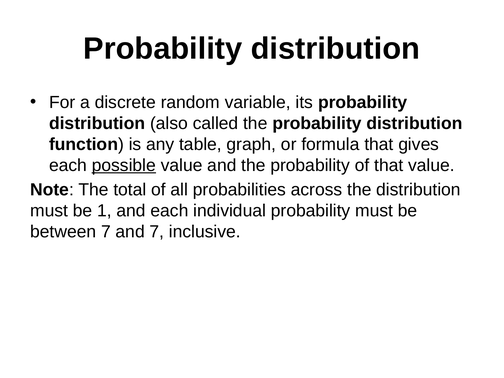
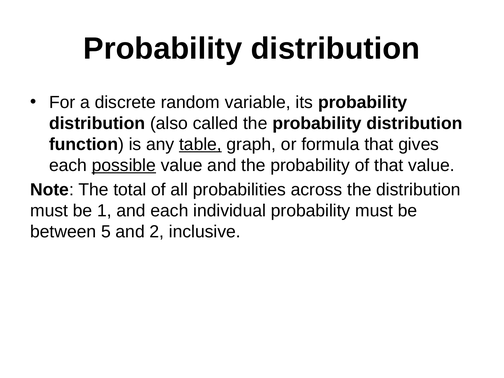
table underline: none -> present (200, 144)
between 7: 7 -> 5 (106, 232)
and 7: 7 -> 2 (157, 232)
